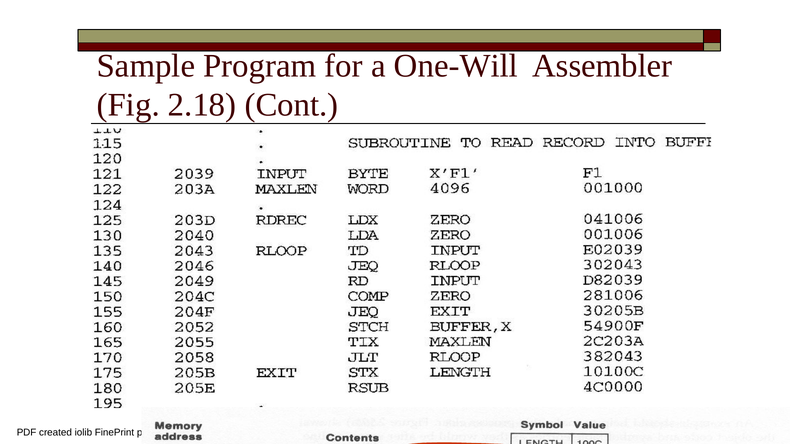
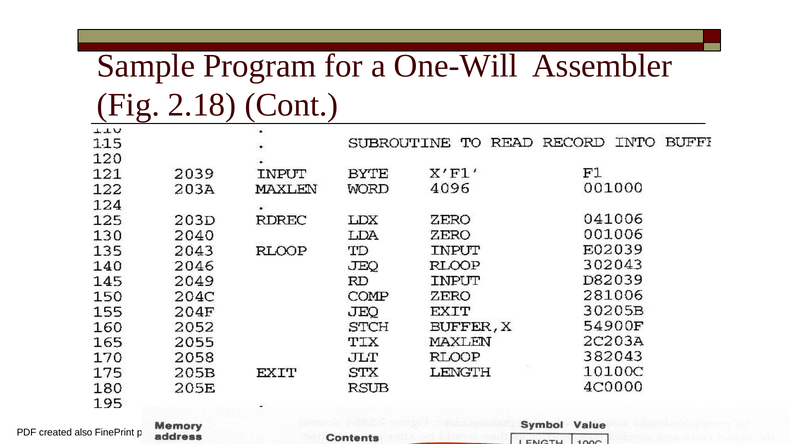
iolib: iolib -> also (83, 433)
